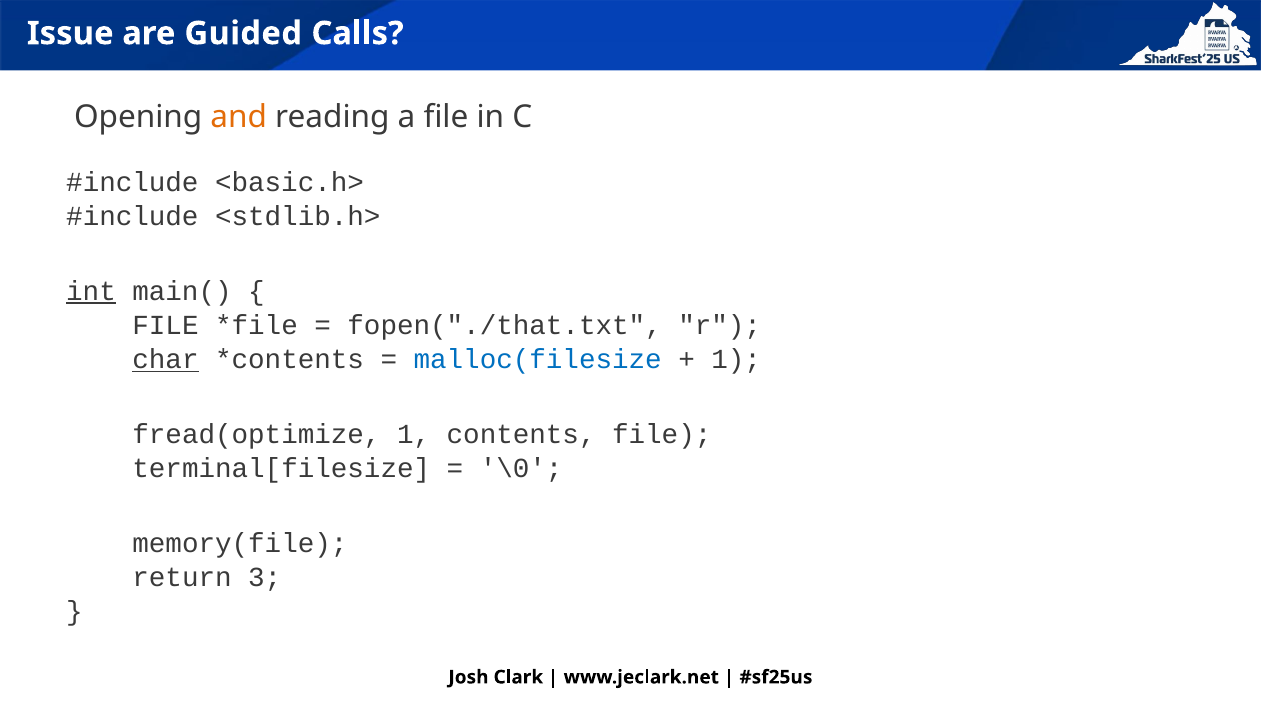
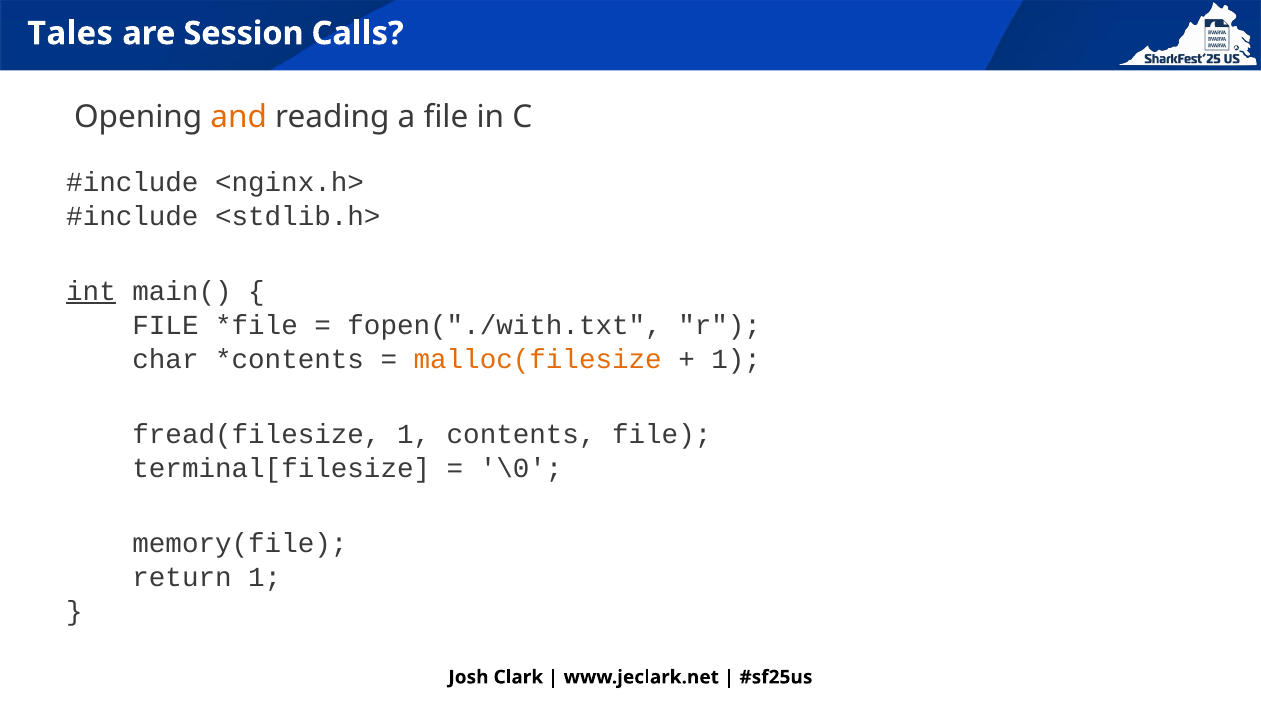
Issue: Issue -> Tales (70, 33)
Guided: Guided -> Session (244, 33)
<basic.h>: <basic.h> -> <nginx.h> (290, 182)
fopen("./that.txt: fopen("./that.txt -> fopen("./with.txt (505, 325)
char underline: present -> none (166, 360)
malloc(filesize colour: blue -> orange (538, 360)
fread(optimize: fread(optimize -> fread(filesize (256, 434)
return 3: 3 -> 1 (265, 578)
